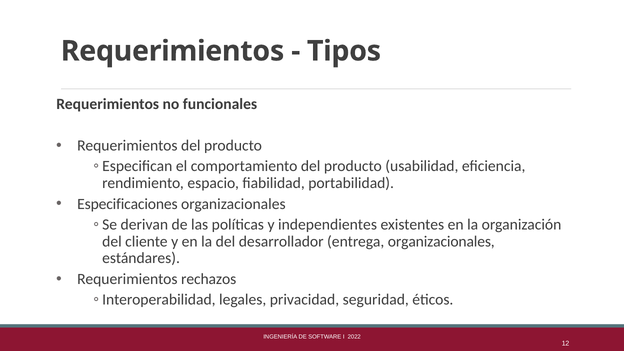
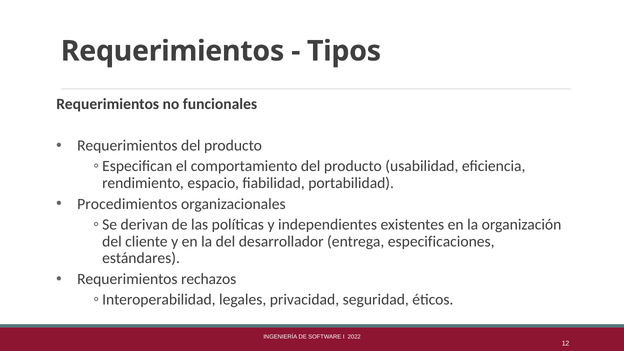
Especificaciones: Especificaciones -> Procedimientos (127, 204)
entrega organizacionales: organizacionales -> especificaciones (441, 241)
